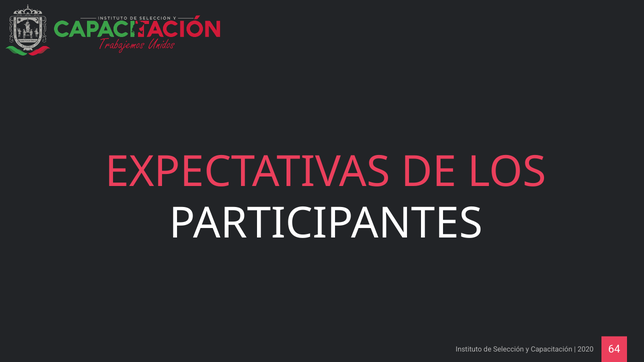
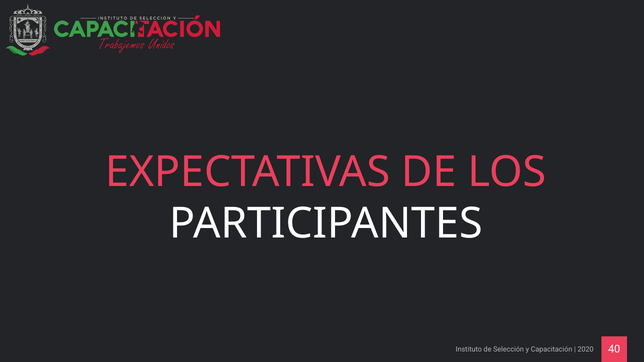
64: 64 -> 40 (614, 350)
